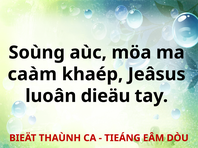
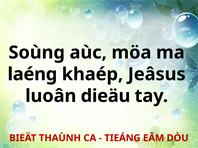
caàm: caàm -> laéng (32, 75)
